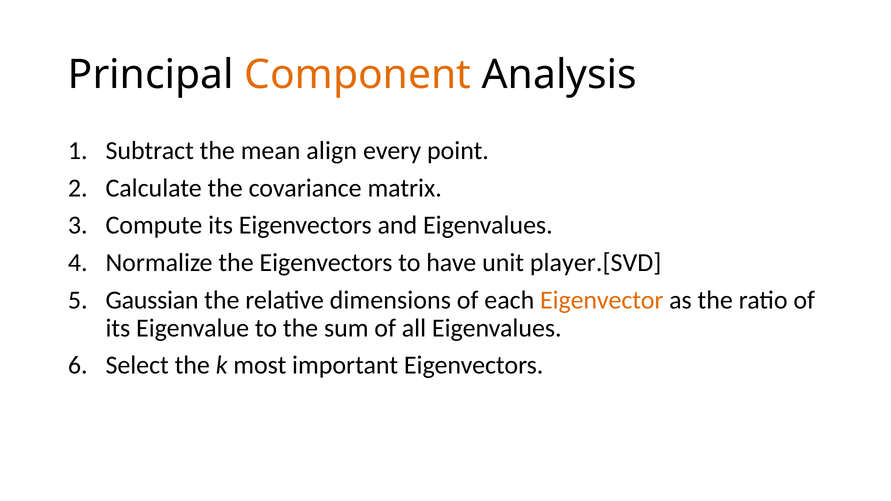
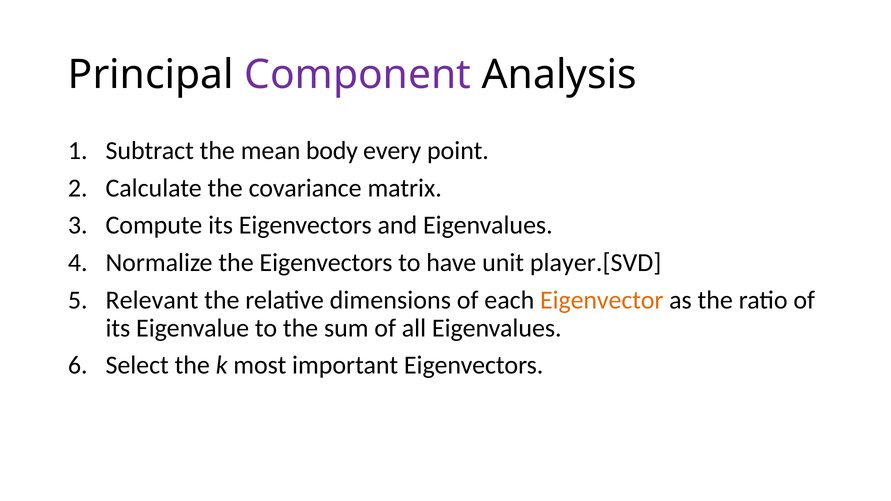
Component colour: orange -> purple (358, 75)
align: align -> body (332, 151)
Gaussian: Gaussian -> Relevant (152, 300)
